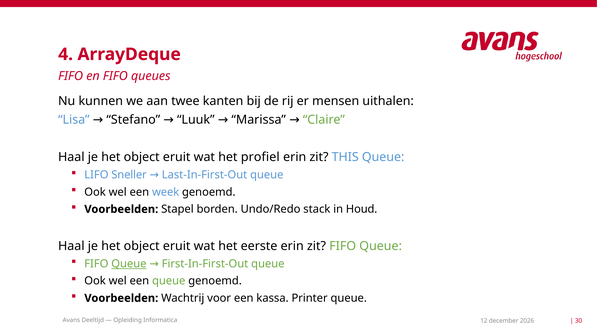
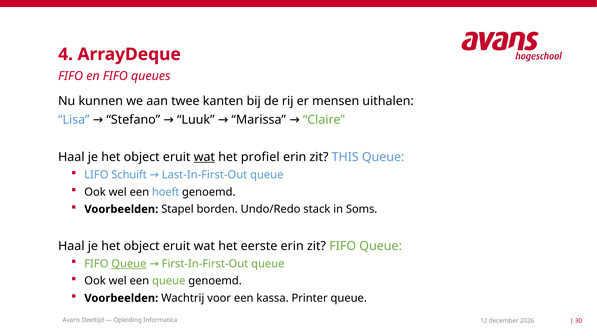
wat underline: none -> present (204, 157)
Sneller: Sneller -> Schuift (129, 175)
week: week -> hoeft (166, 192)
Houd: Houd -> Soms (362, 209)
